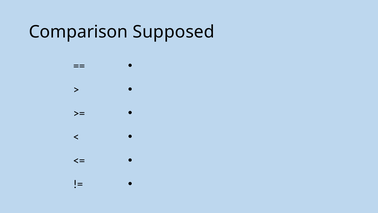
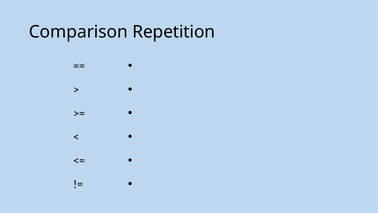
Supposed: Supposed -> Repetition (174, 32)
